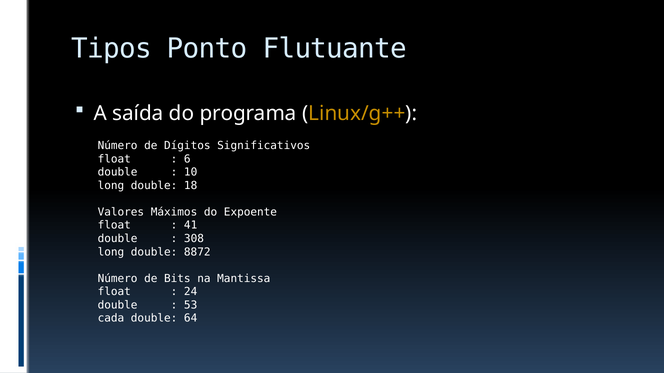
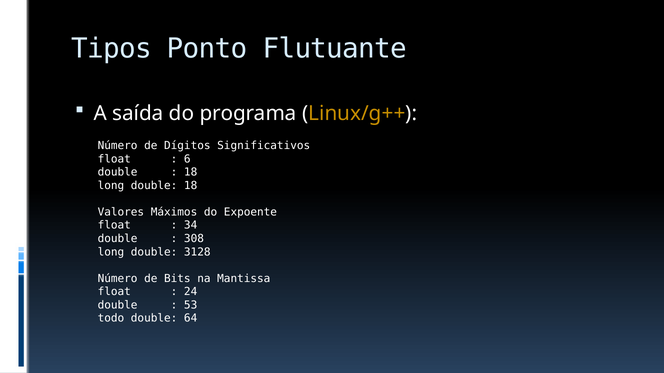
10: 10 -> 18 (191, 173)
41: 41 -> 34 (191, 226)
8872: 8872 -> 3128 (197, 252)
cada: cada -> todo (111, 319)
